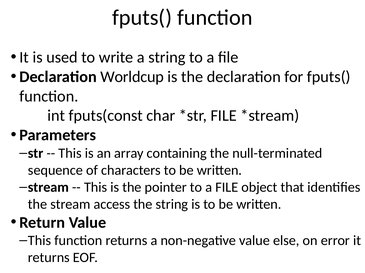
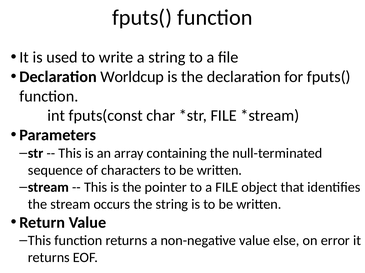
access: access -> occurs (112, 205)
